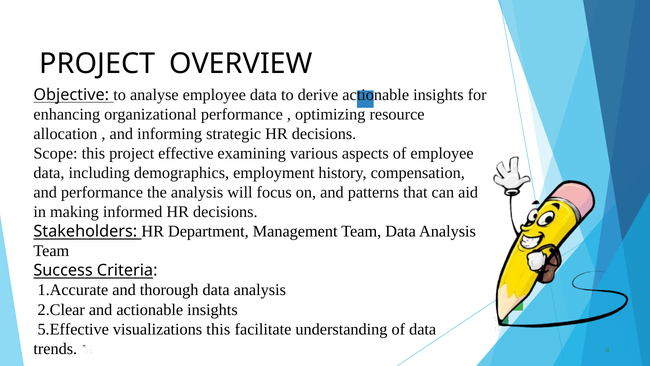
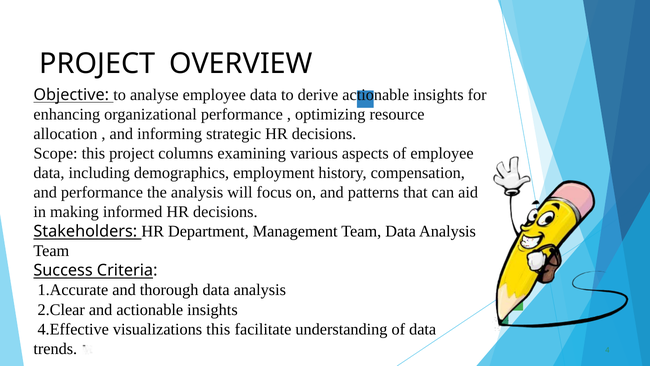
effective: effective -> columns (186, 153)
5.Effective: 5.Effective -> 4.Effective (73, 329)
